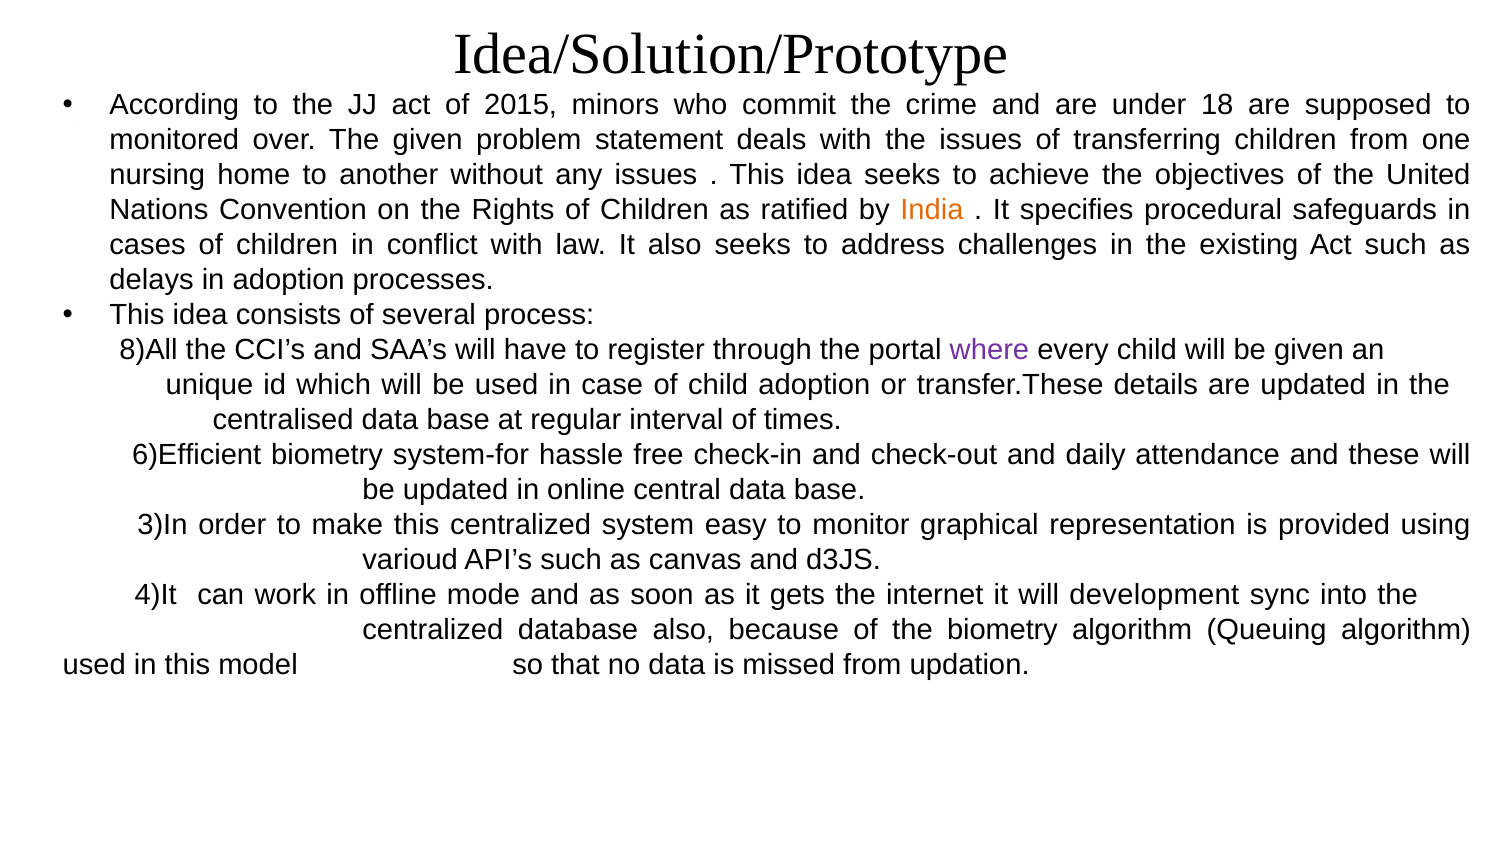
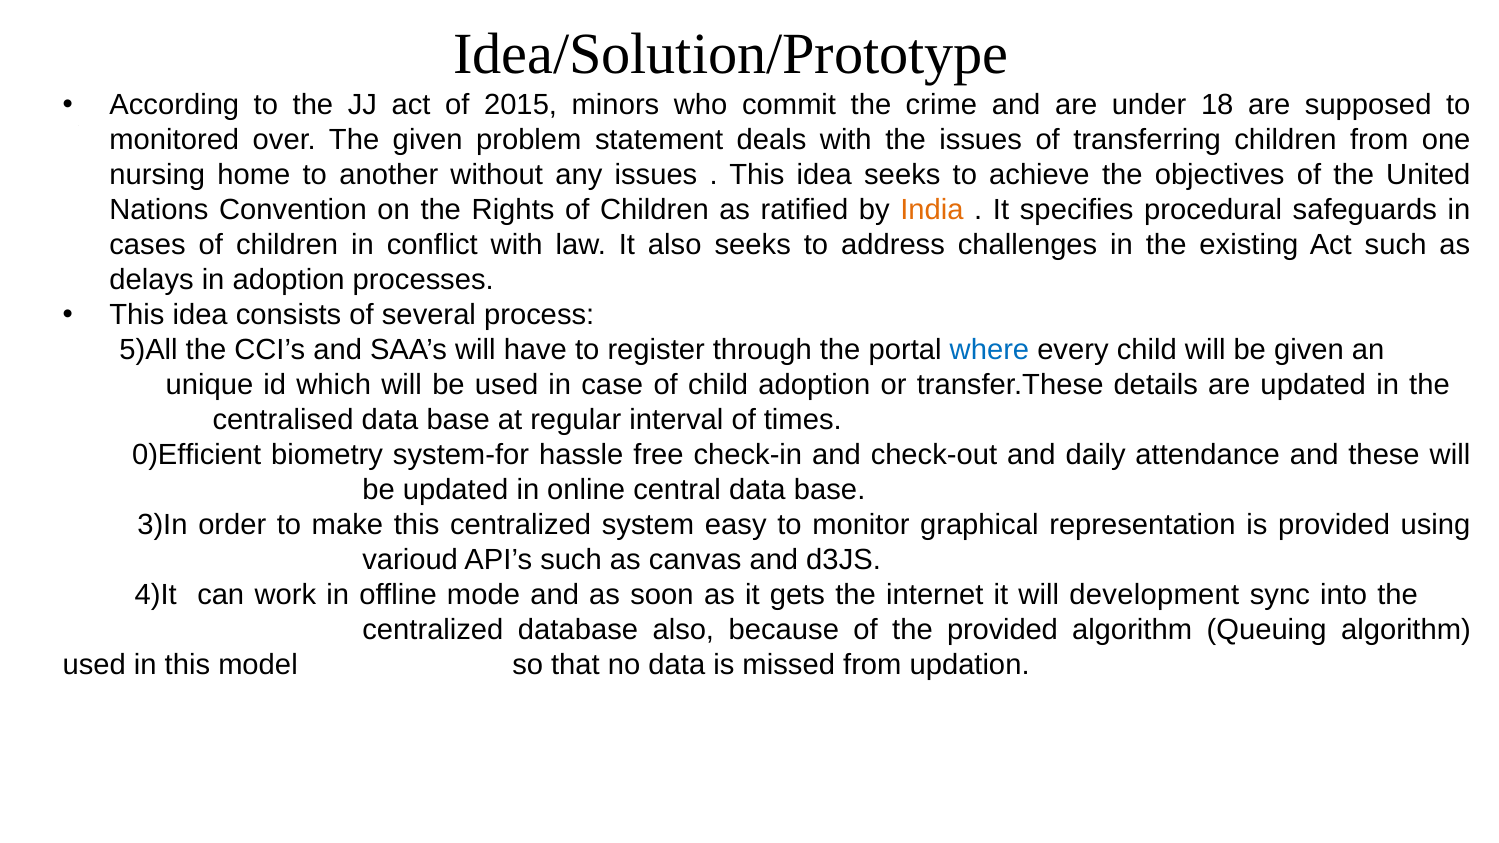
8)All: 8)All -> 5)All (149, 350)
where colour: purple -> blue (989, 350)
6)Efficient: 6)Efficient -> 0)Efficient (197, 455)
the biometry: biometry -> provided (1002, 630)
